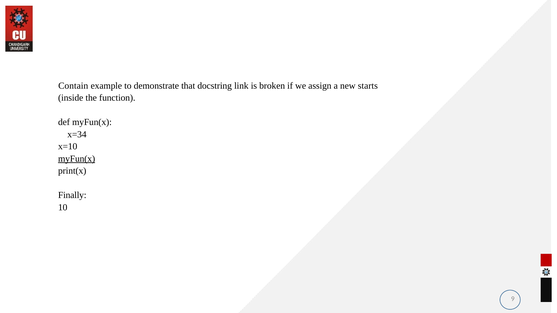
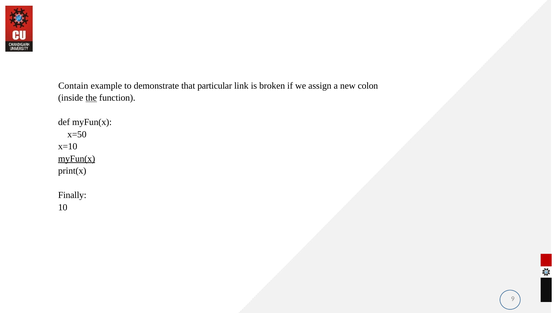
docstring: docstring -> particular (215, 86)
starts: starts -> colon (368, 86)
the underline: none -> present (91, 98)
x=34: x=34 -> x=50 (77, 134)
